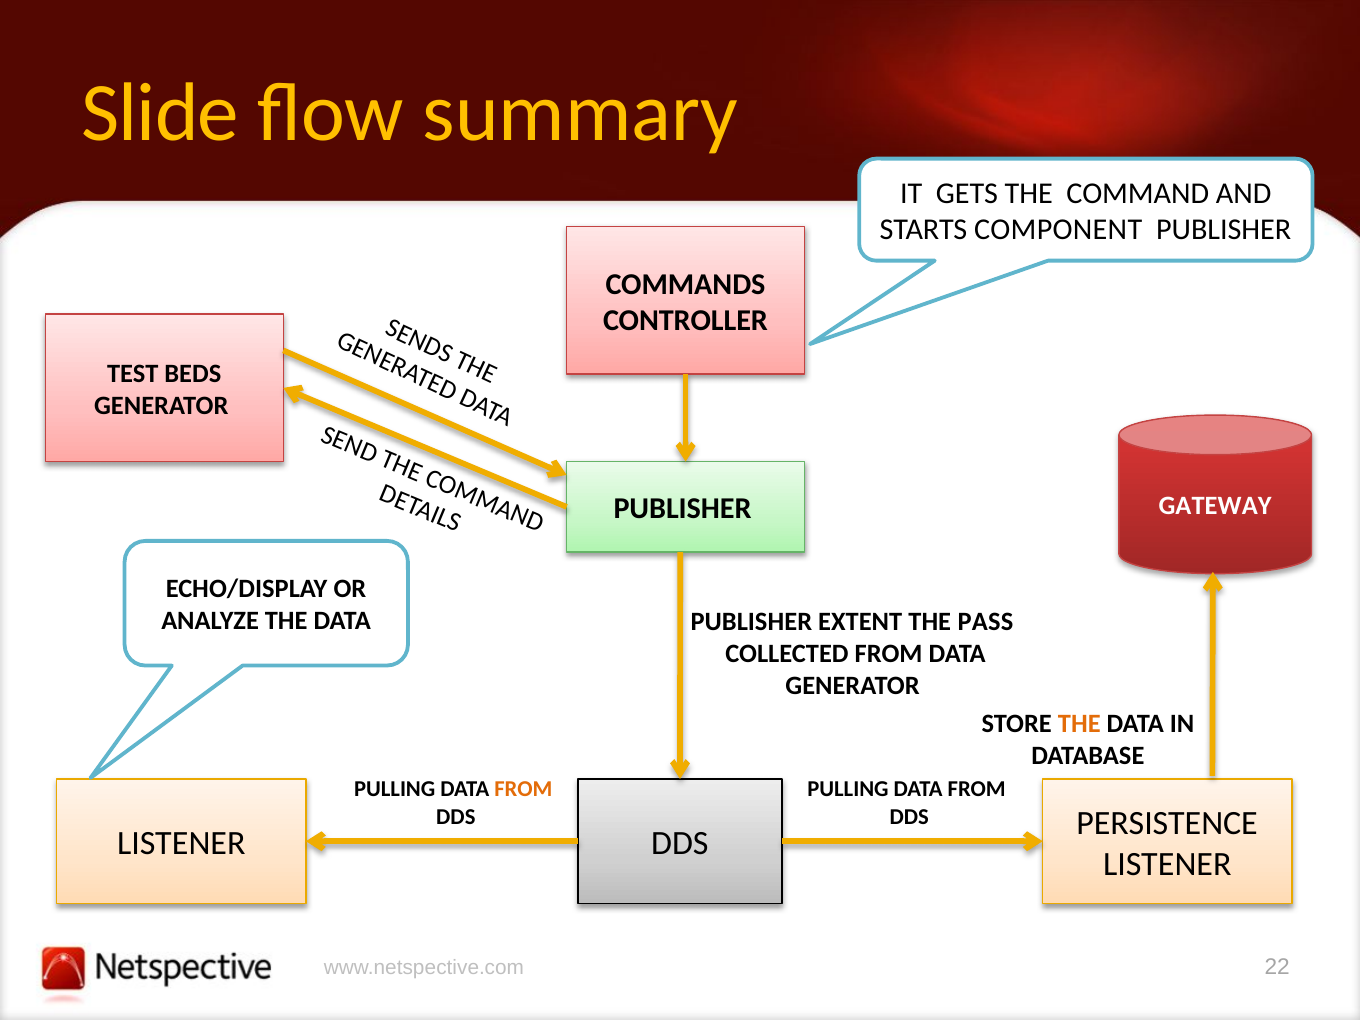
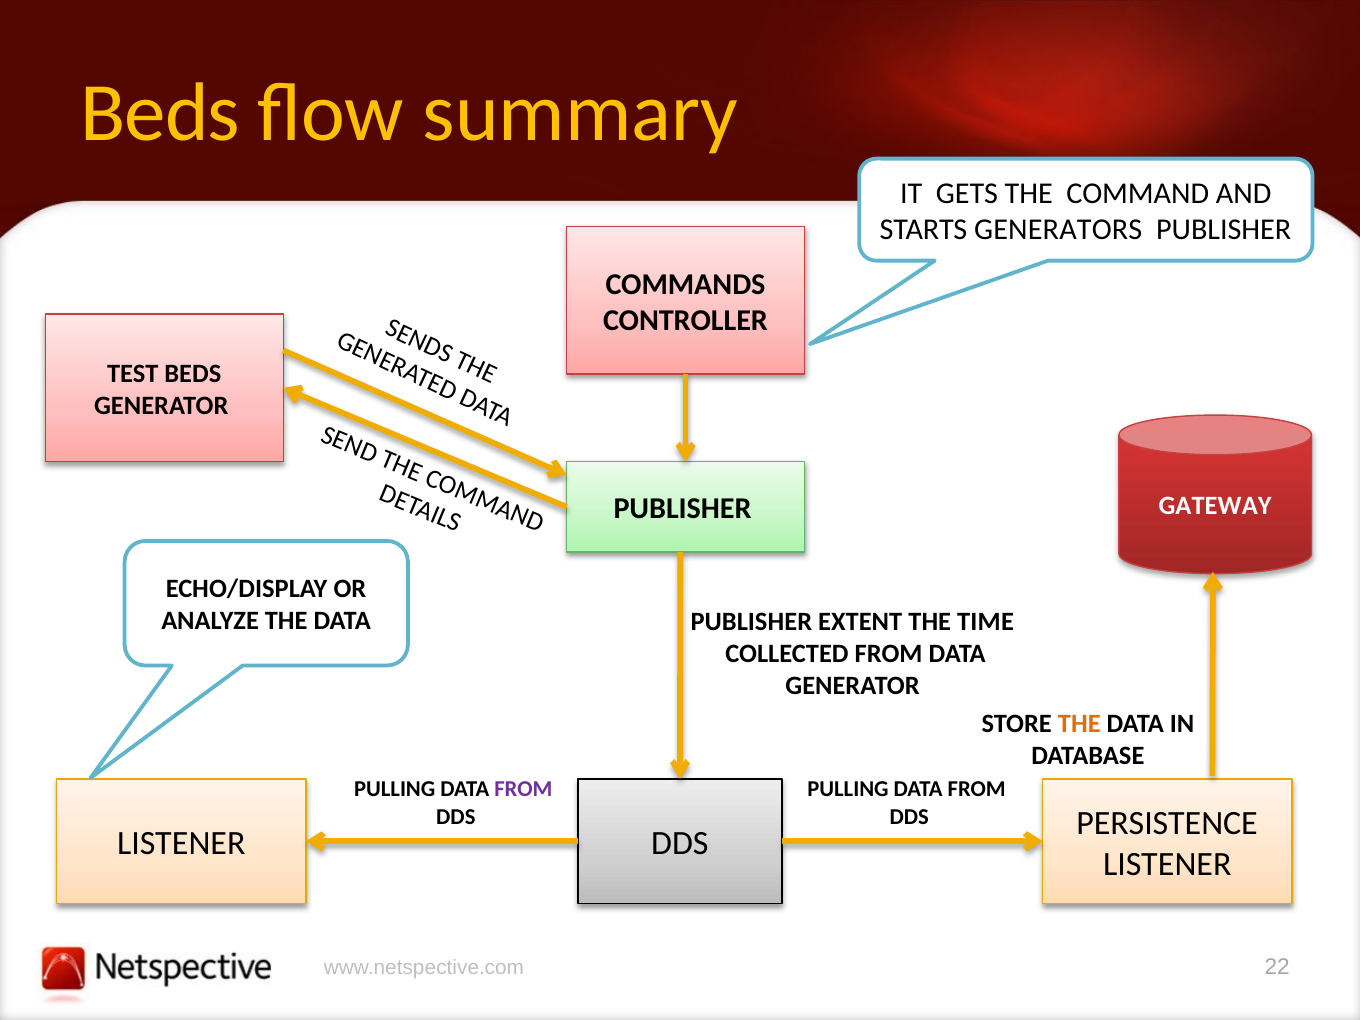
Slide: Slide -> Beds (160, 113)
COMPONENT: COMPONENT -> GENERATORS (1058, 230)
PASS: PASS -> TIME (986, 622)
FROM colour: orange -> purple (523, 789)
